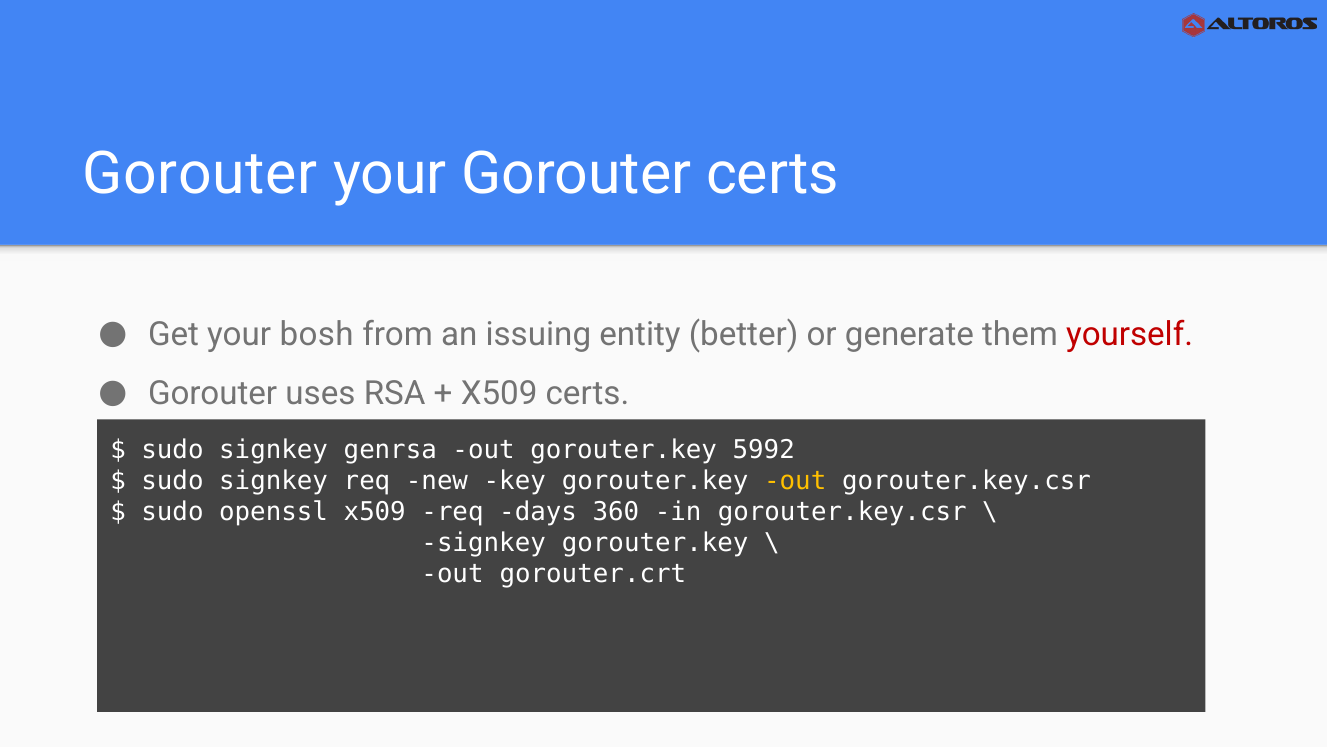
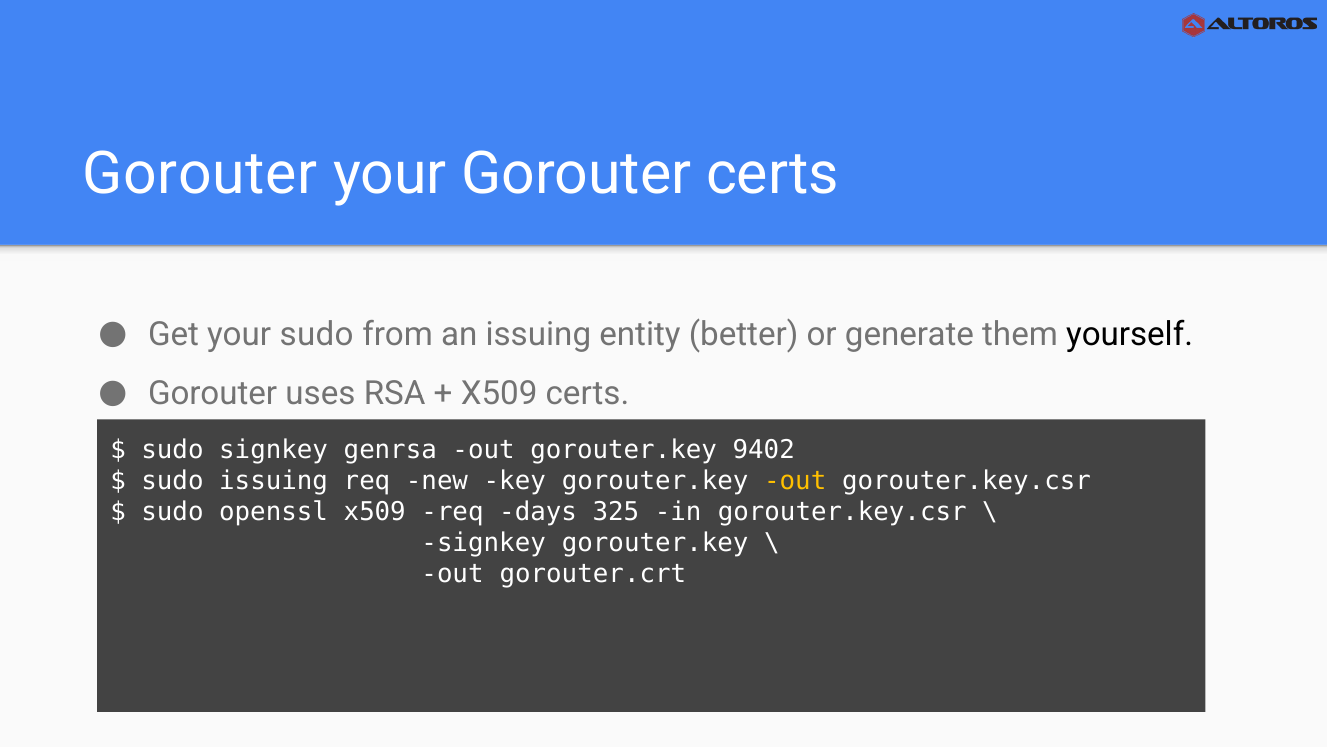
your bosh: bosh -> sudo (317, 334)
yourself colour: red -> black (1130, 334)
5992: 5992 -> 9402 (764, 450)
signkey: signkey -> issuing (274, 481)
360: 360 -> 325 (616, 512)
